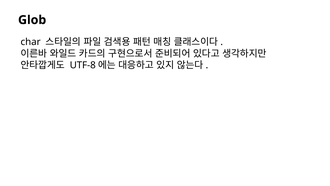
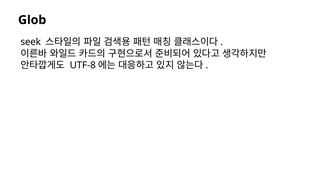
char: char -> seek (31, 42)
